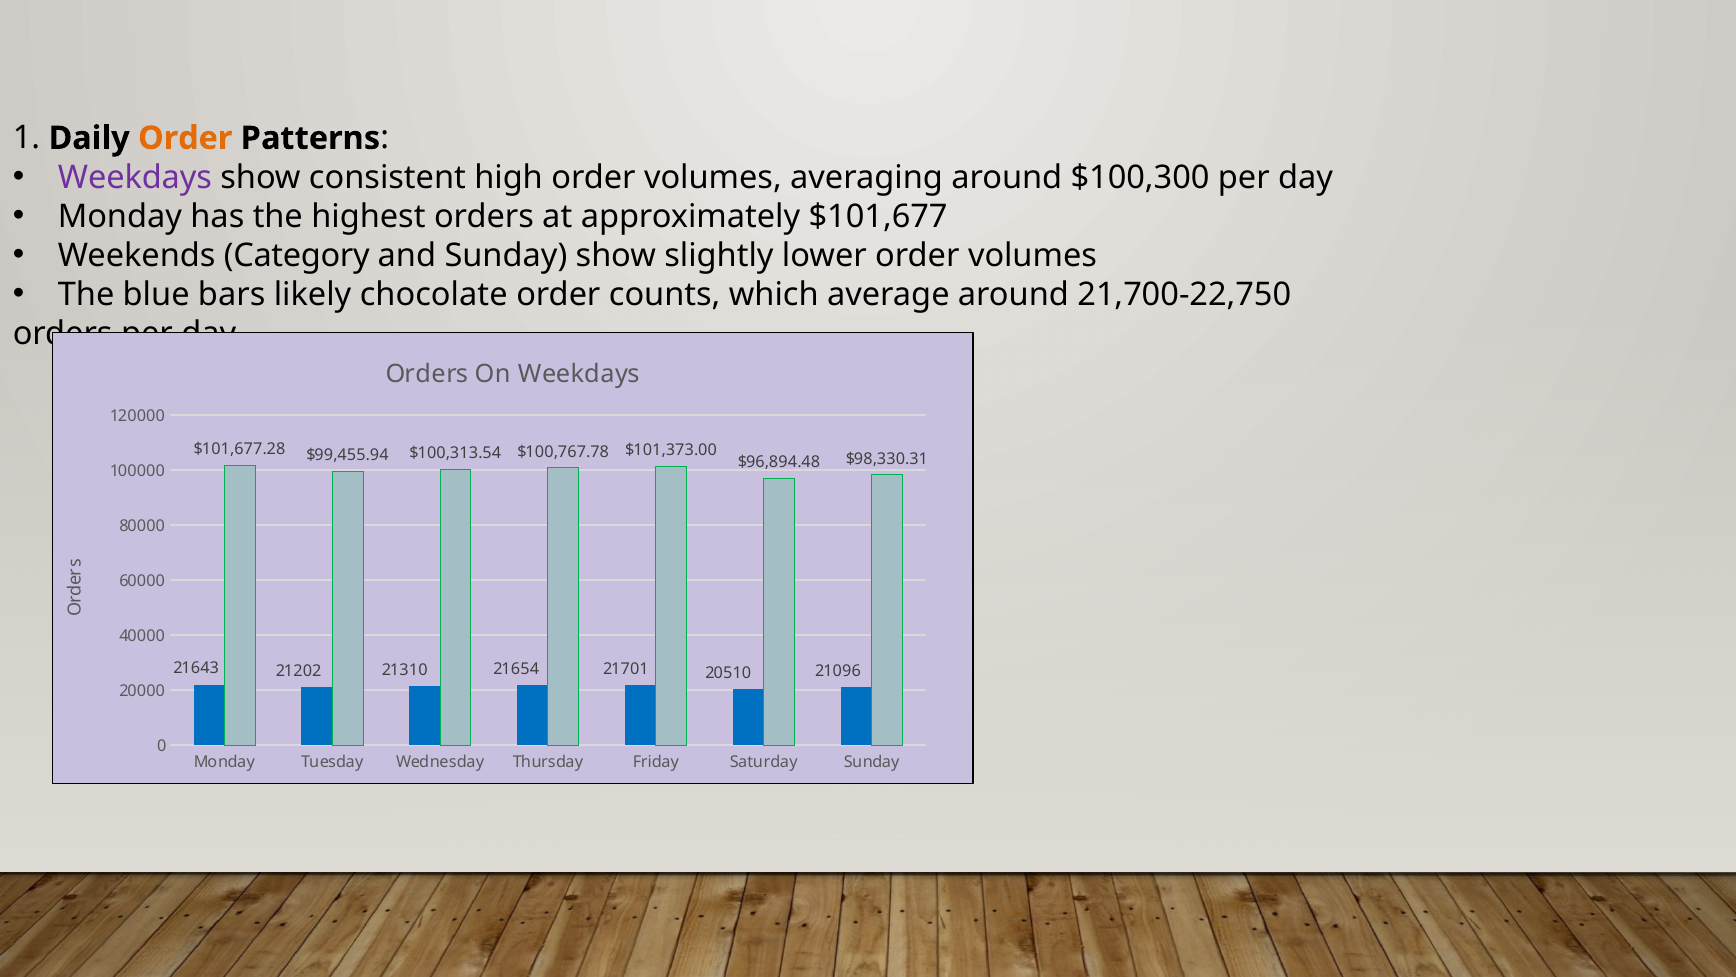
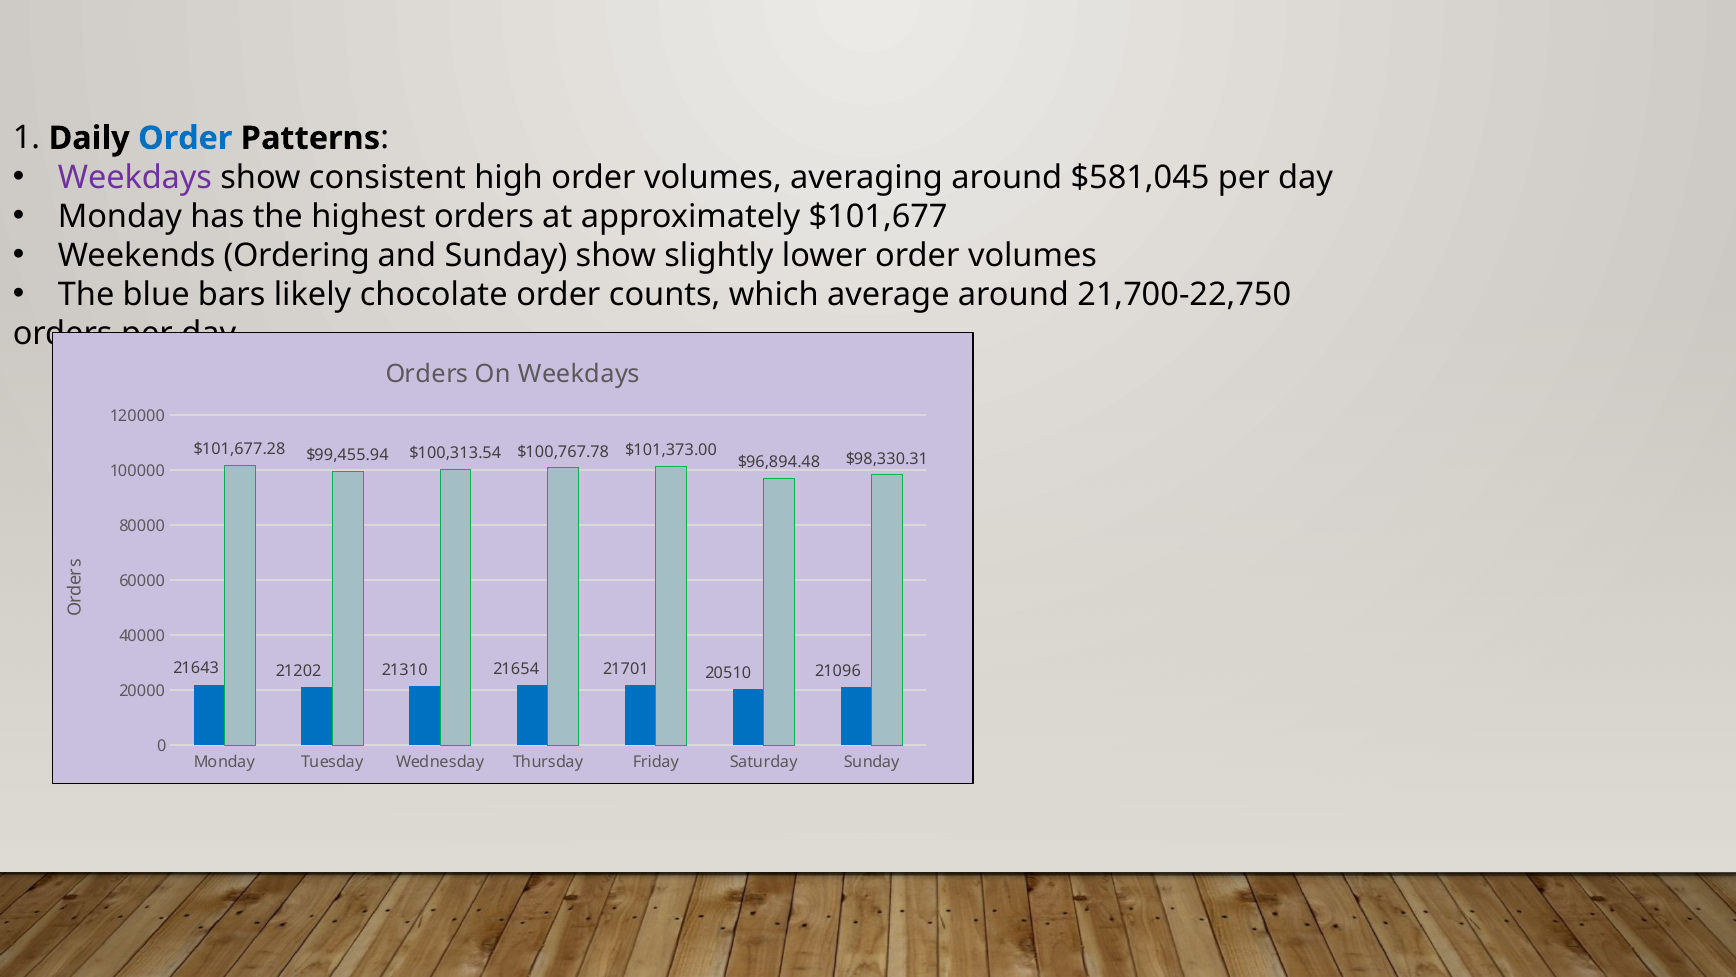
Order colour: orange -> blue (185, 138)
$100,300: $100,300 -> $581,045 (1140, 177)
Category: Category -> Ordering (297, 255)
